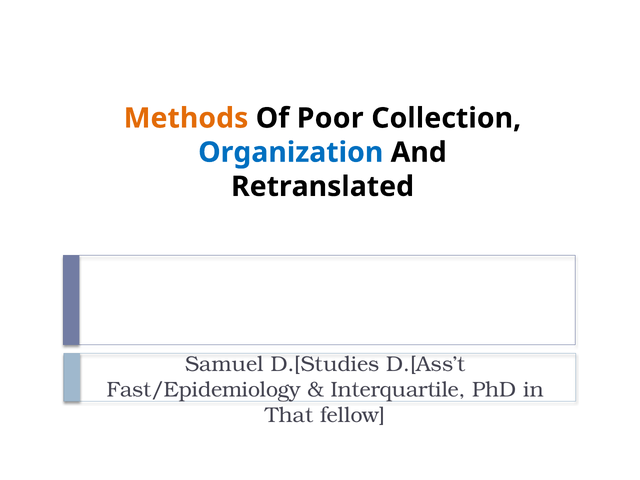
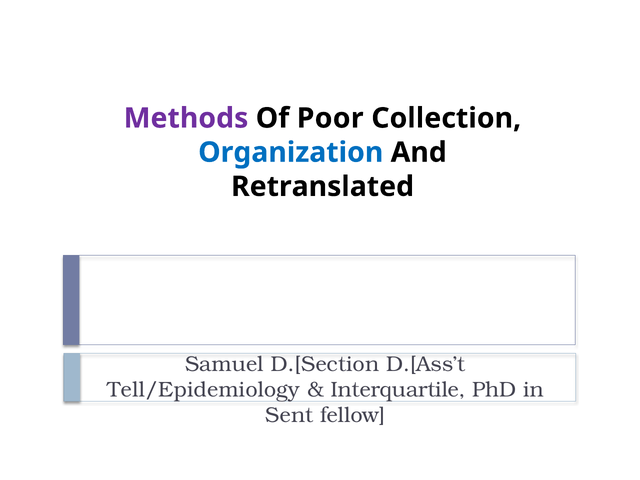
Methods colour: orange -> purple (186, 118)
D.[Studies: D.[Studies -> D.[Section (325, 364)
Fast/Epidemiology: Fast/Epidemiology -> Tell/Epidemiology (204, 390)
That: That -> Sent (289, 415)
